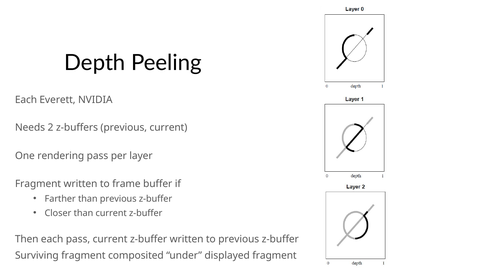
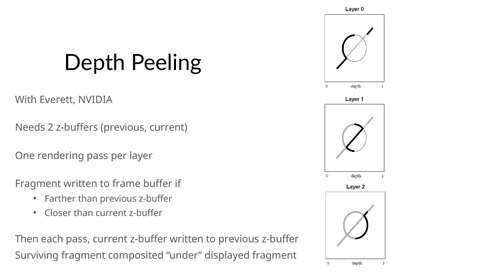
Each: Each -> With (26, 100)
